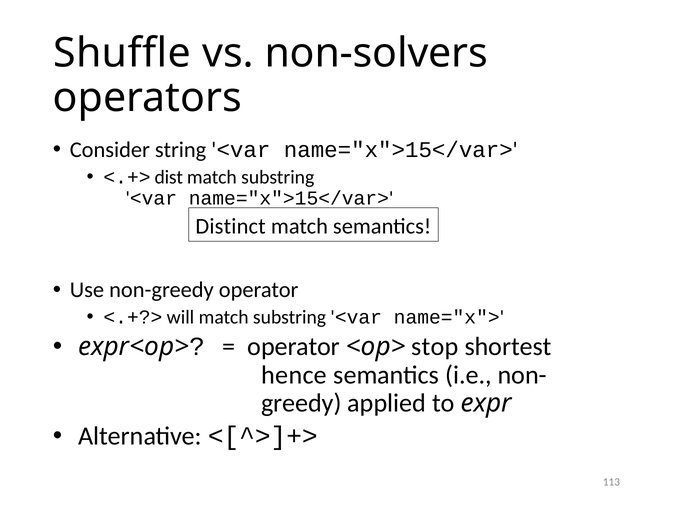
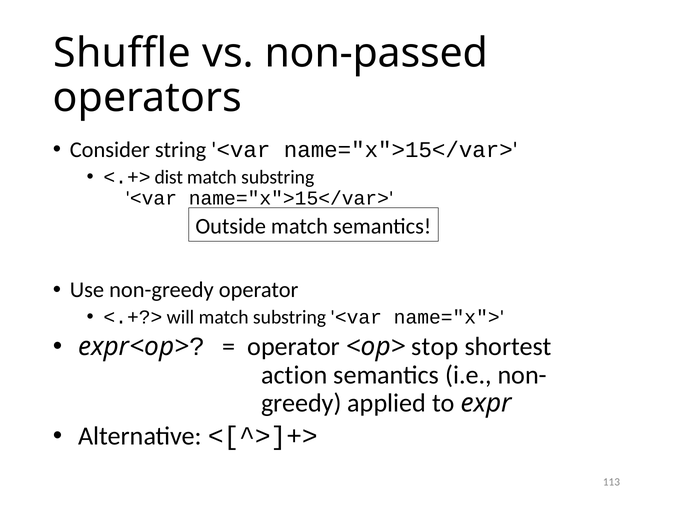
non-solvers: non-solvers -> non-passed (376, 53)
Distinct: Distinct -> Outside (231, 226)
hence: hence -> action (294, 375)
